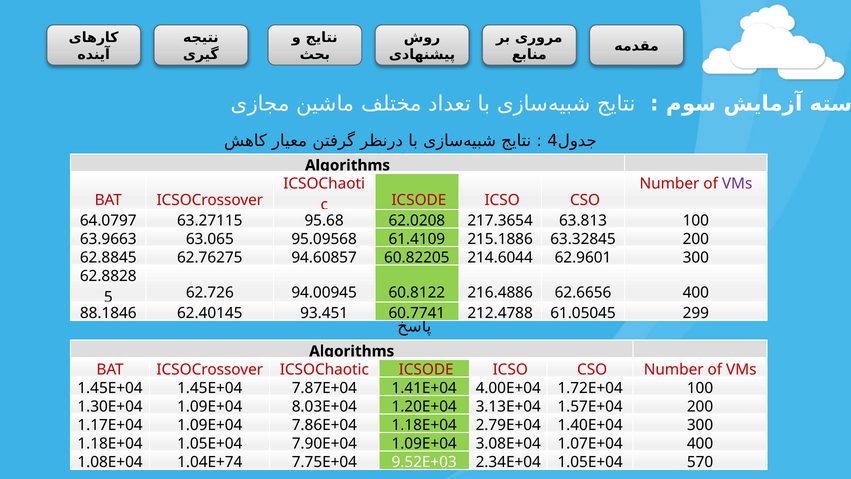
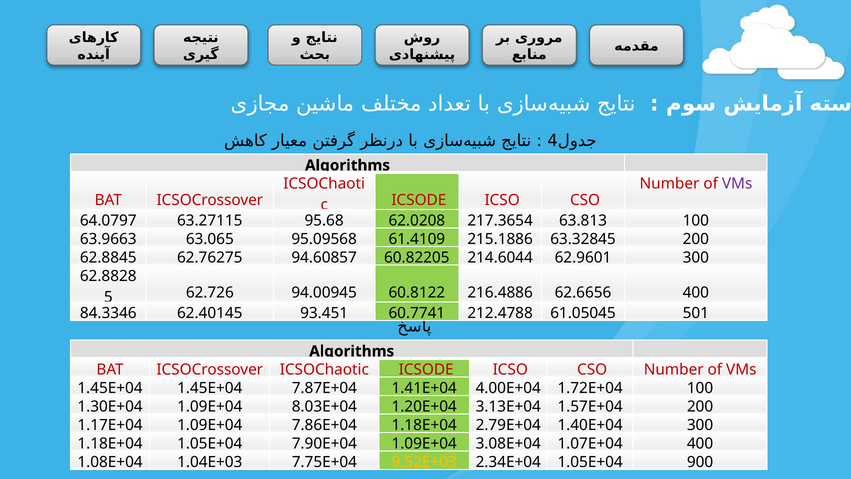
88.1846: 88.1846 -> 84.3346 (108, 313)
299: 299 -> 501 (696, 313)
1.04E+74: 1.04E+74 -> 1.04E+03 (210, 462)
9.52E+03 colour: white -> yellow (424, 462)
570: 570 -> 900 (700, 462)
